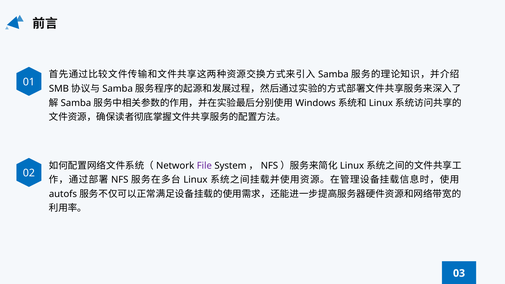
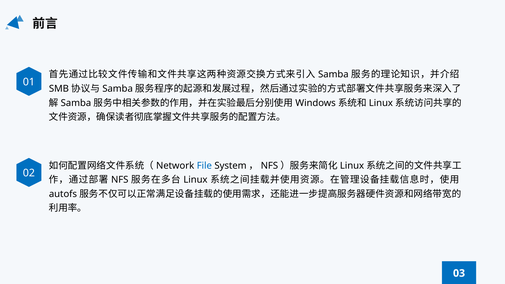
File colour: purple -> blue (204, 166)
